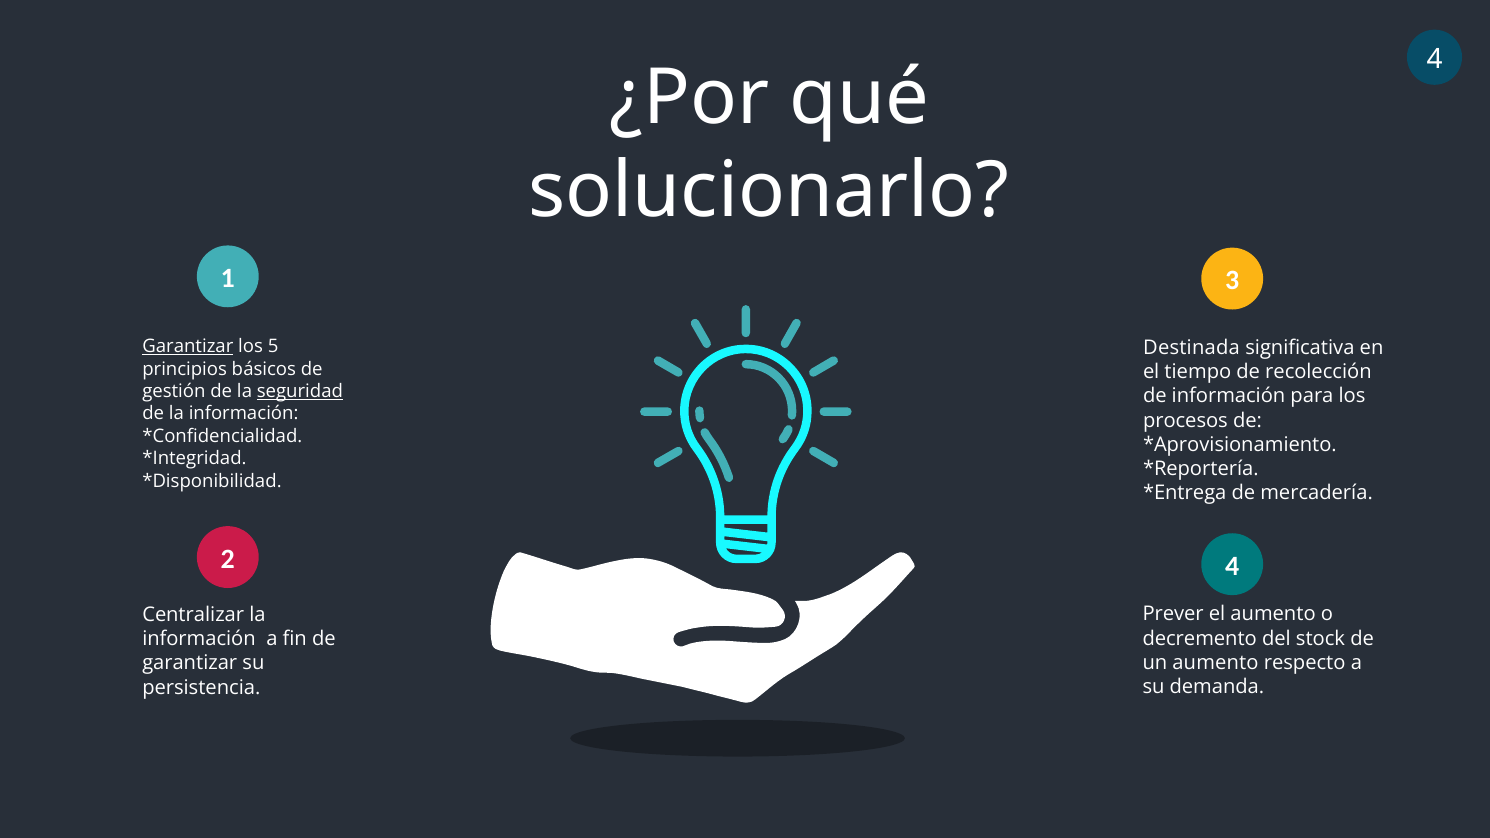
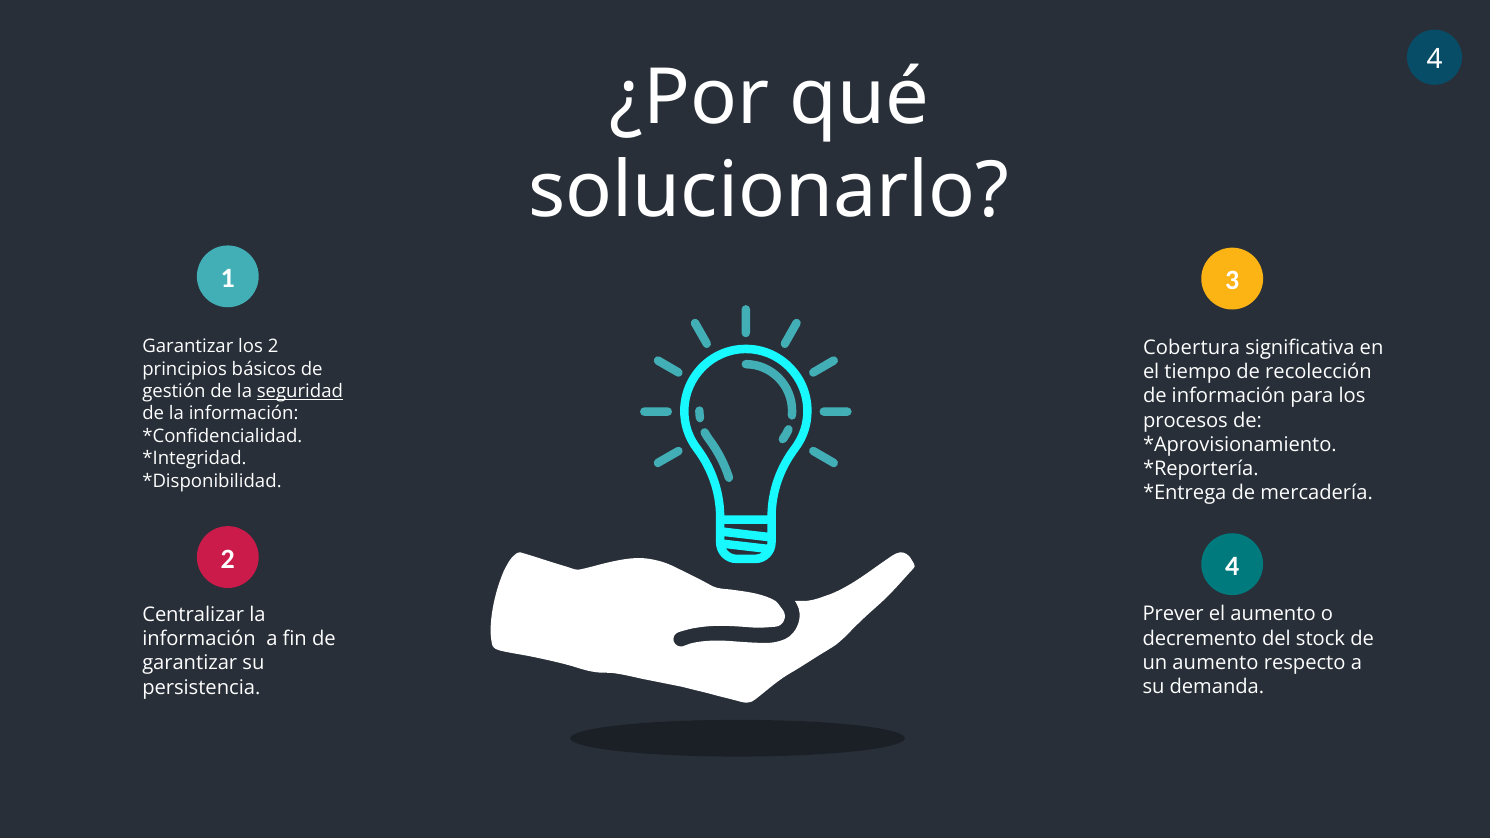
Garantizar underline: present -> none (188, 347)
los 5: 5 -> 2 (273, 347)
Destinada: Destinada -> Cobertura (1191, 348)
